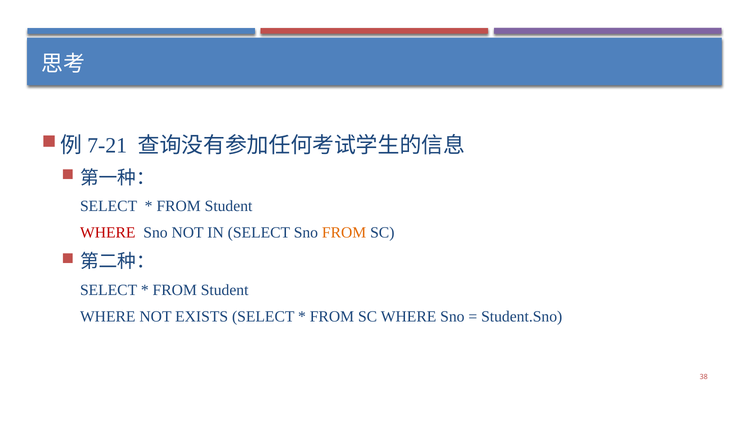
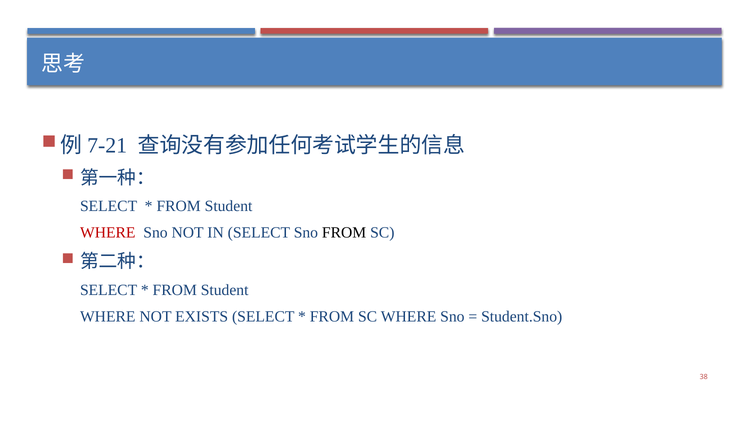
FROM colour: orange -> black (344, 233)
